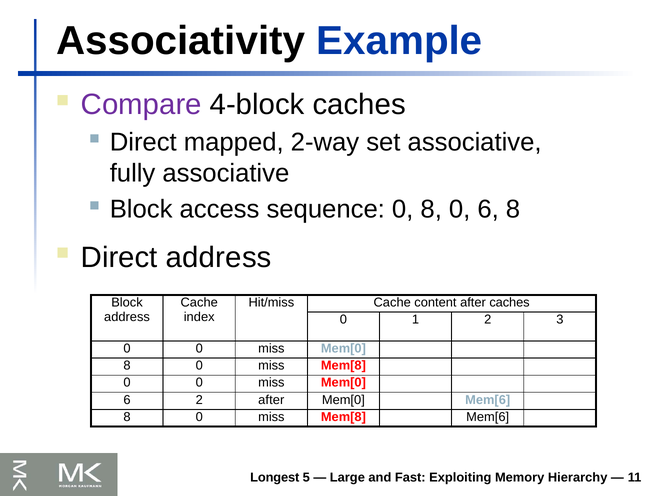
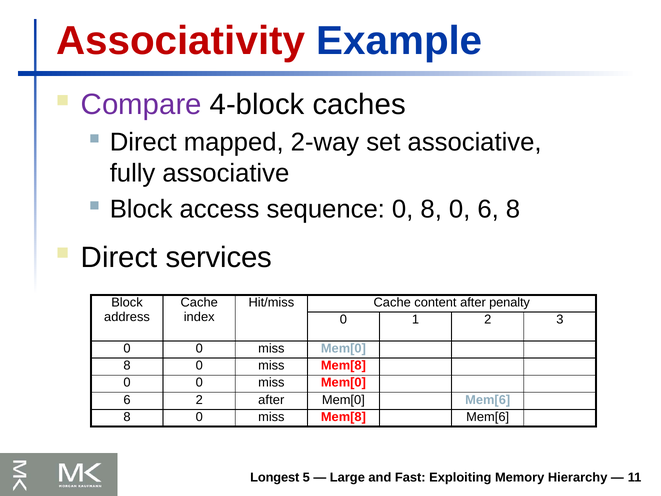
Associativity colour: black -> red (181, 41)
Direct address: address -> services (219, 257)
after caches: caches -> penalty (510, 302)
